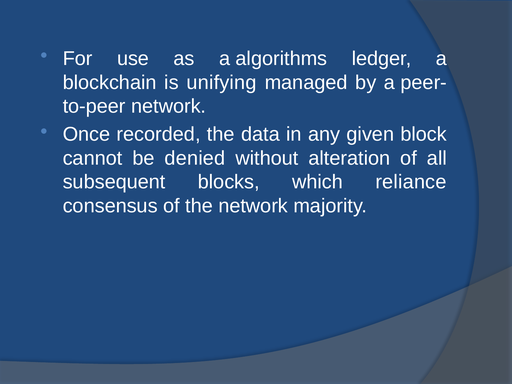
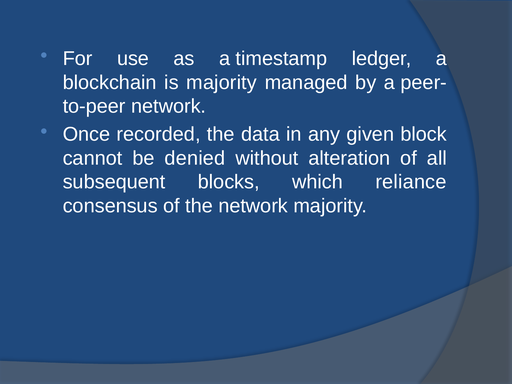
algorithms: algorithms -> timestamp (281, 59)
is unifying: unifying -> majority (222, 82)
